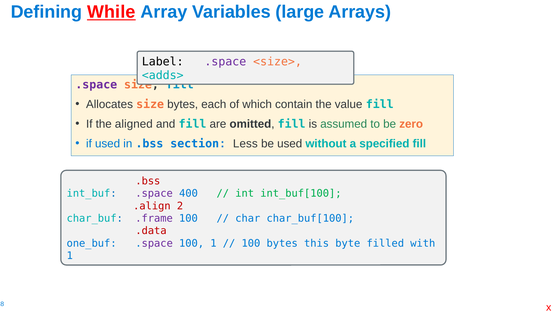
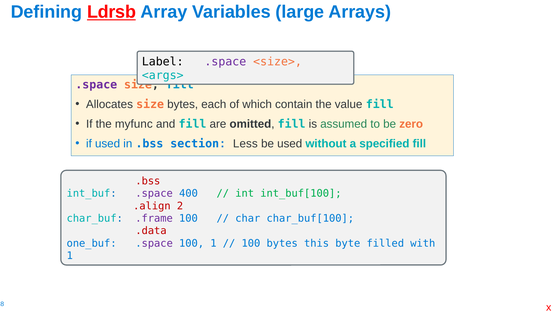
While: While -> Ldrsb (112, 12)
<adds>: <adds> -> <args> (163, 75)
aligned: aligned -> myfunc (134, 124)
